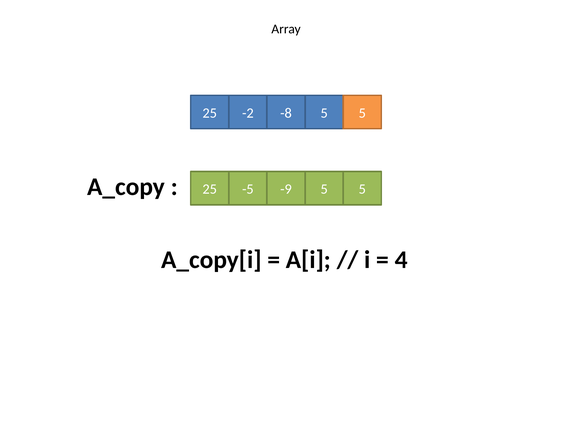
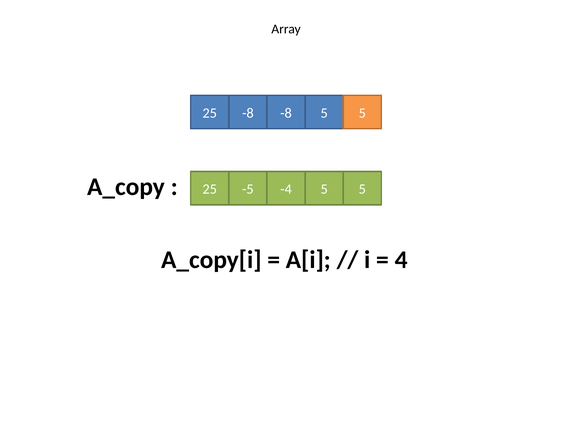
25 -2: -2 -> -8 (248, 113)
-9: -9 -> -4 (286, 189)
